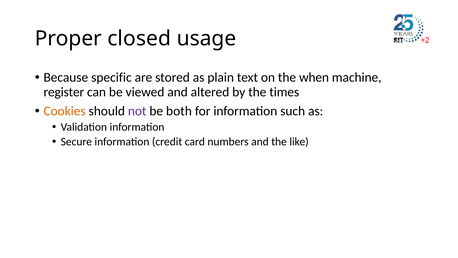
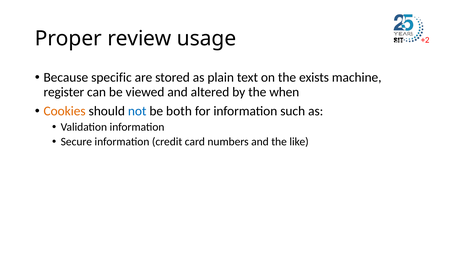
closed: closed -> review (139, 38)
when: when -> exists (314, 77)
times: times -> when (284, 92)
not colour: purple -> blue (137, 111)
